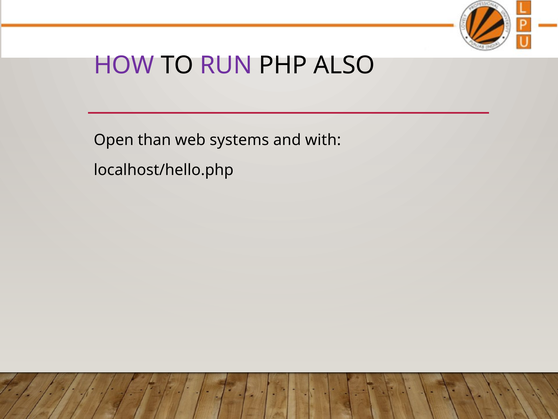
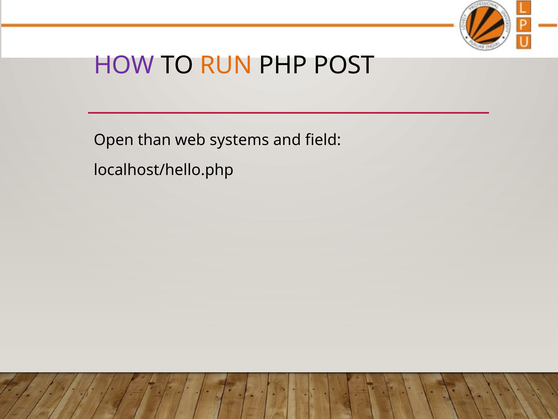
RUN colour: purple -> orange (226, 65)
ALSO: ALSO -> POST (344, 65)
with: with -> field (323, 140)
